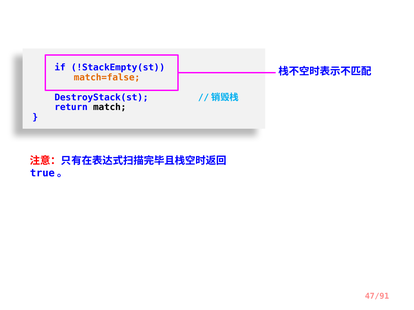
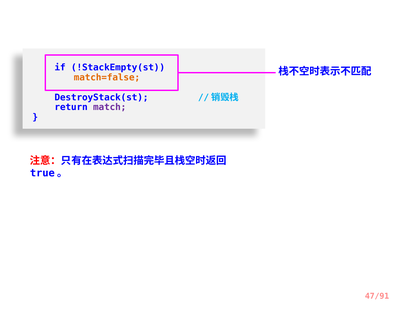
match colour: black -> purple (110, 107)
